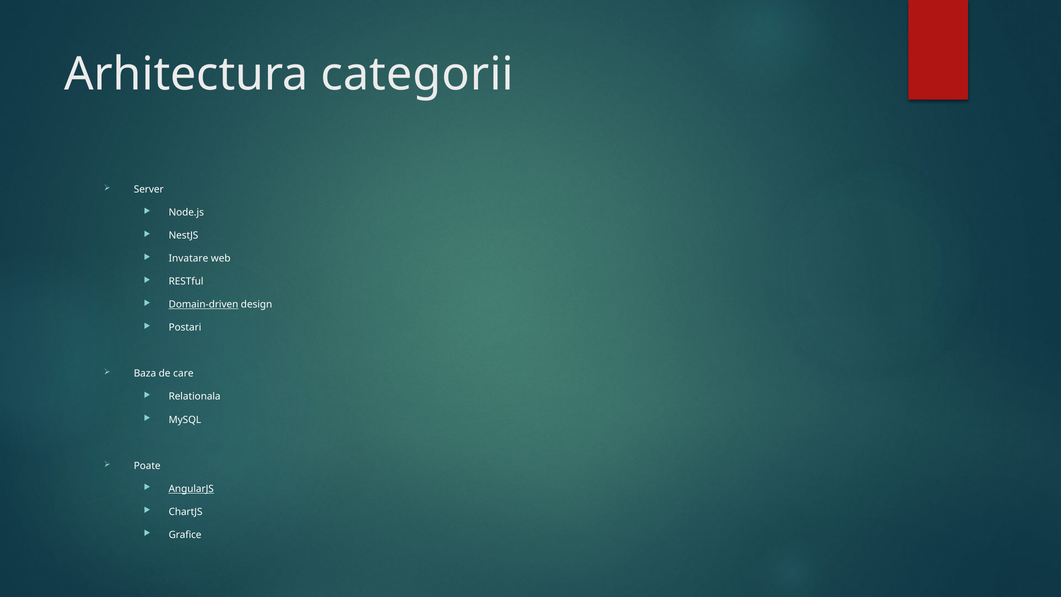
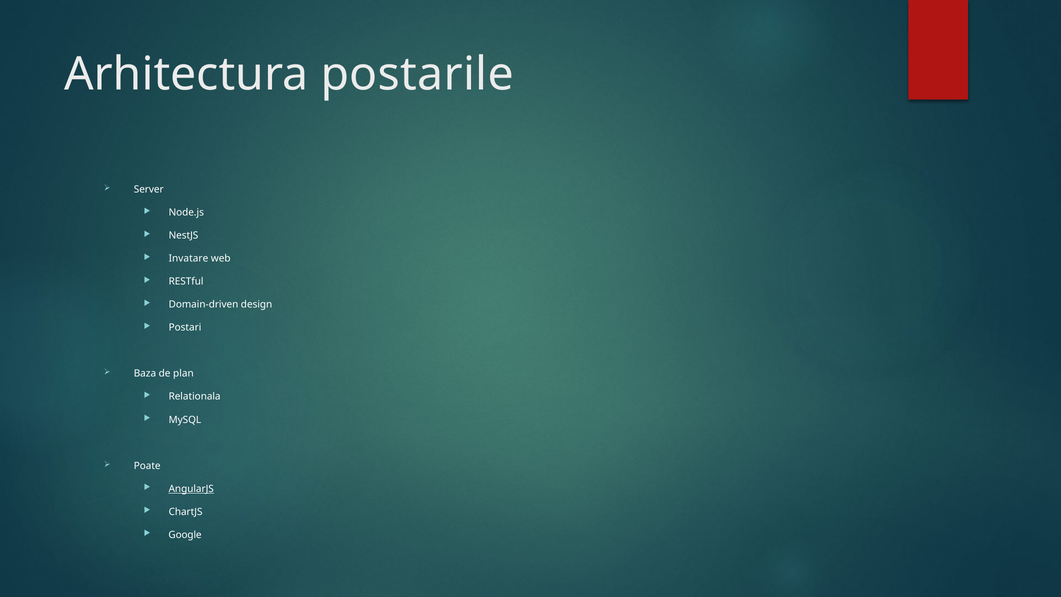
categorii: categorii -> postarile (417, 74)
Domain-driven underline: present -> none (204, 304)
care: care -> plan (183, 374)
Grafice: Grafice -> Google (185, 535)
